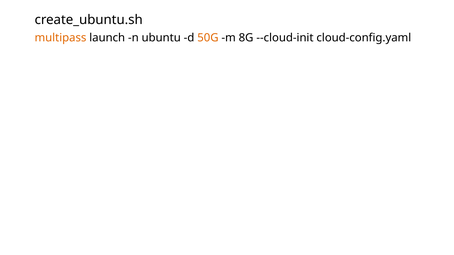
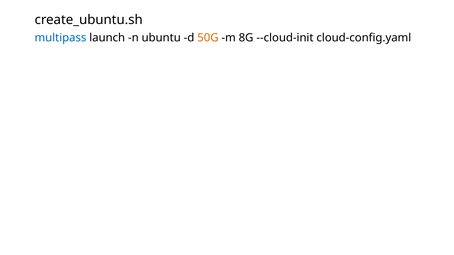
multipass colour: orange -> blue (61, 38)
